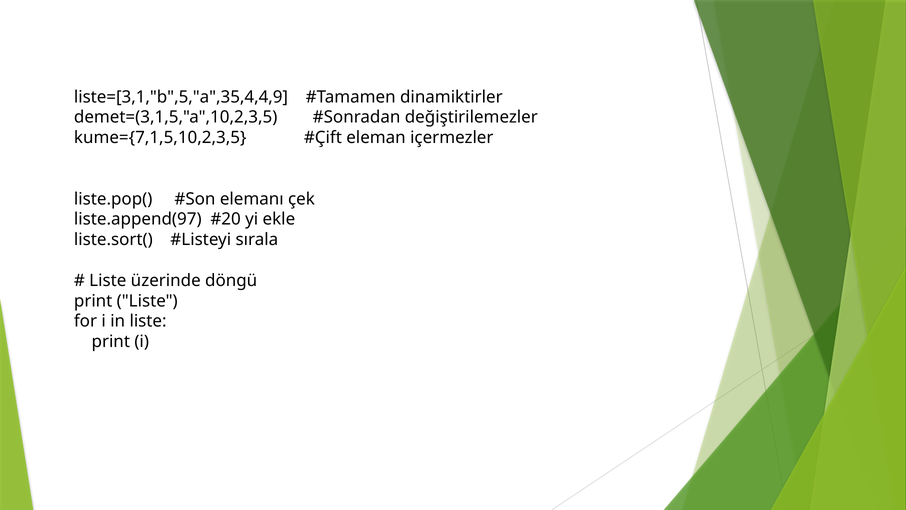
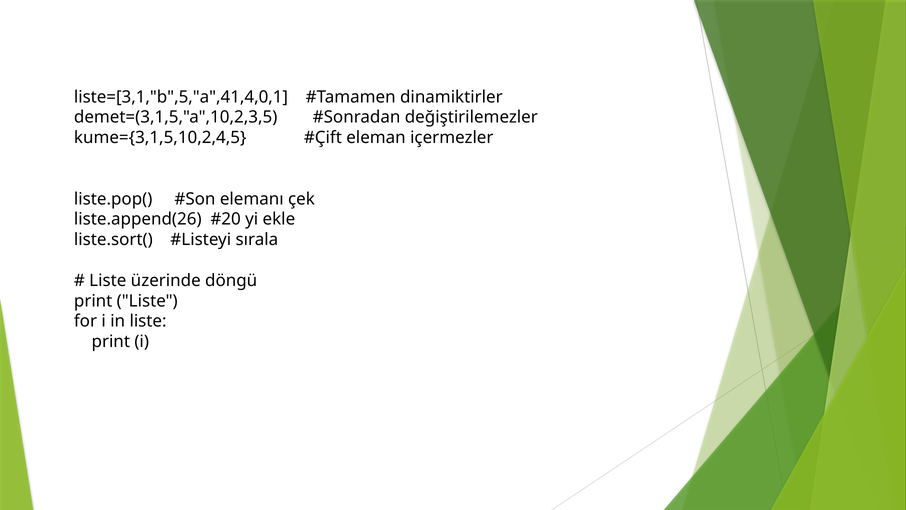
liste=[3,1,"b",5,"a",35,4,4,9: liste=[3,1,"b",5,"a",35,4,4,9 -> liste=[3,1,"b",5,"a",41,4,0,1 (181, 97)
kume={7,1,5,10,2,3,5: kume={7,1,5,10,2,3,5 -> kume={3,1,5,10,2,4,5 (160, 138)
liste.append(97: liste.append(97 -> liste.append(26 (138, 219)
